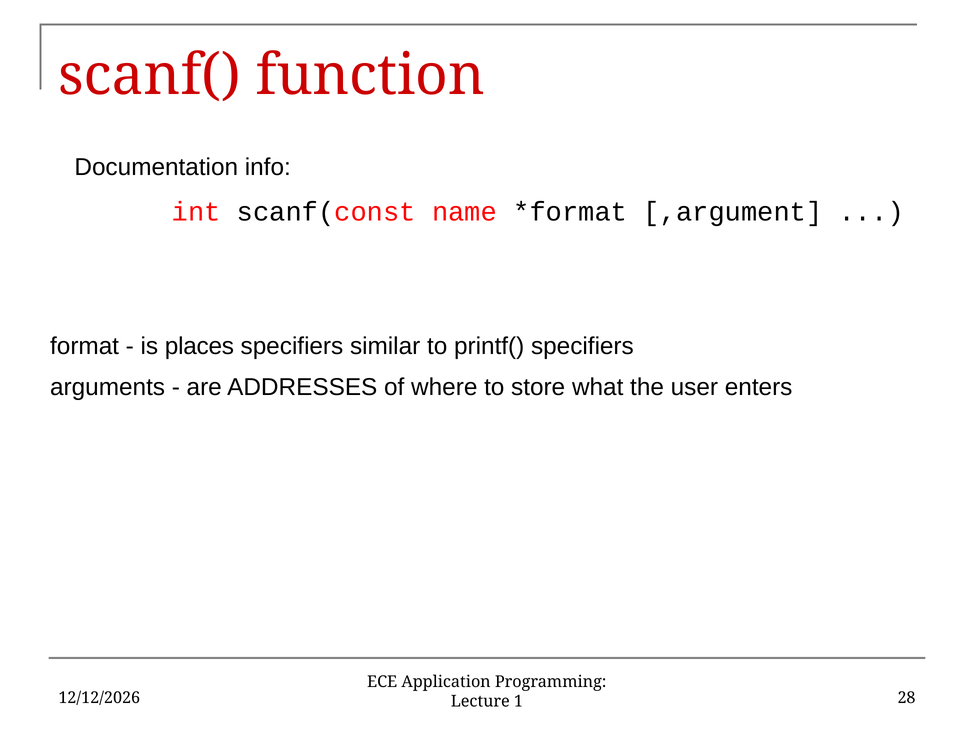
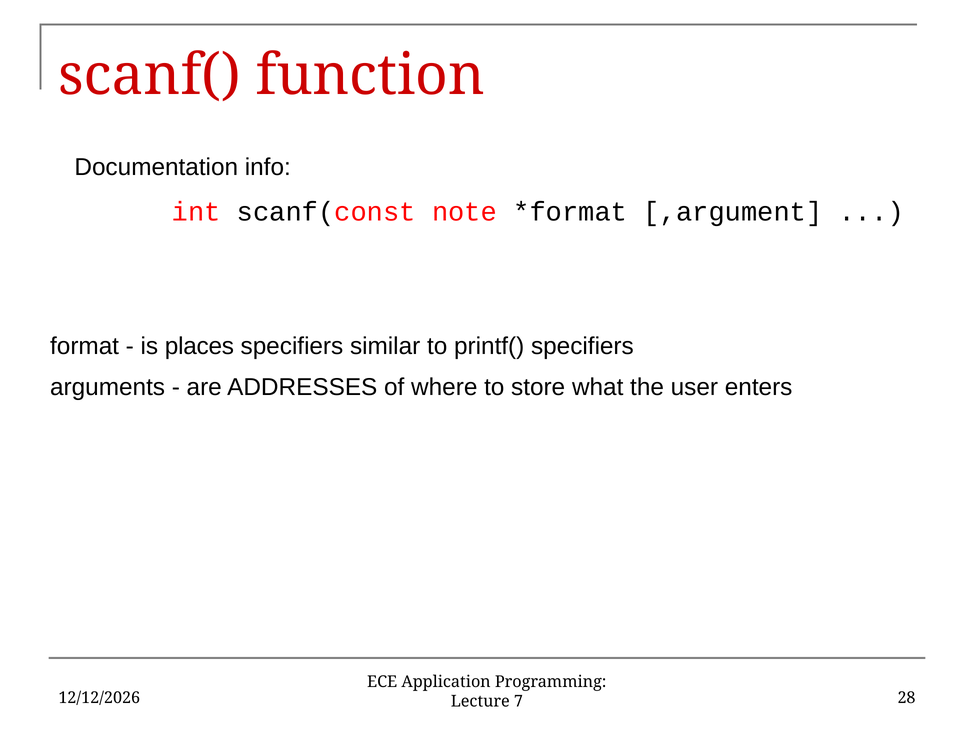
name: name -> note (464, 212)
1: 1 -> 7 (519, 701)
